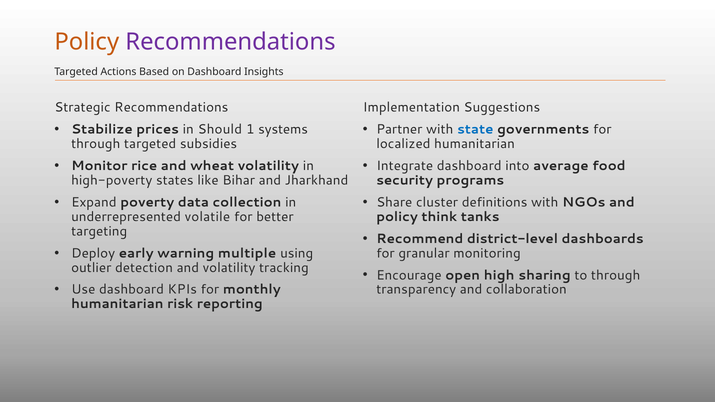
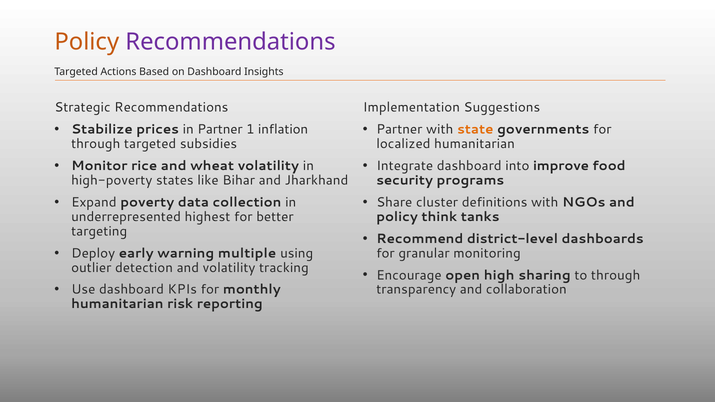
in Should: Should -> Partner (220, 130)
systems: systems -> inflation (283, 130)
state colour: blue -> orange (475, 130)
average: average -> improve (561, 166)
volatile: volatile -> highest (207, 217)
